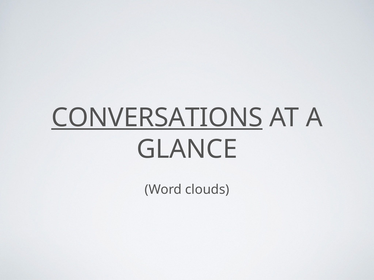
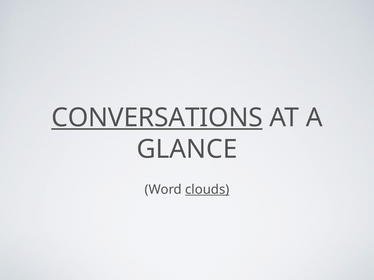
clouds underline: none -> present (207, 190)
